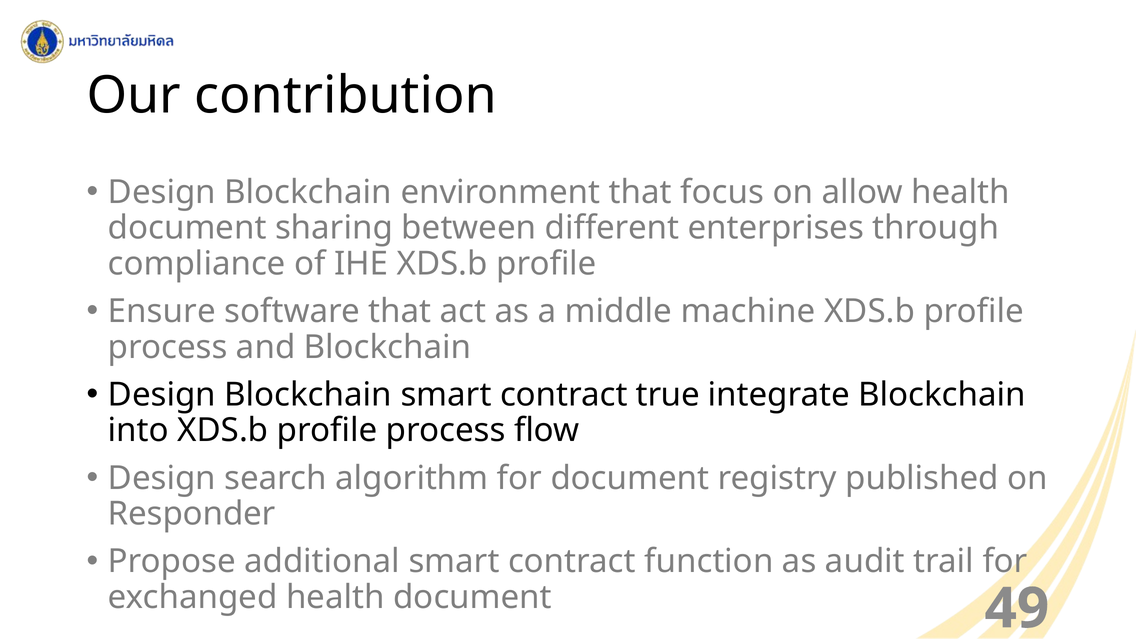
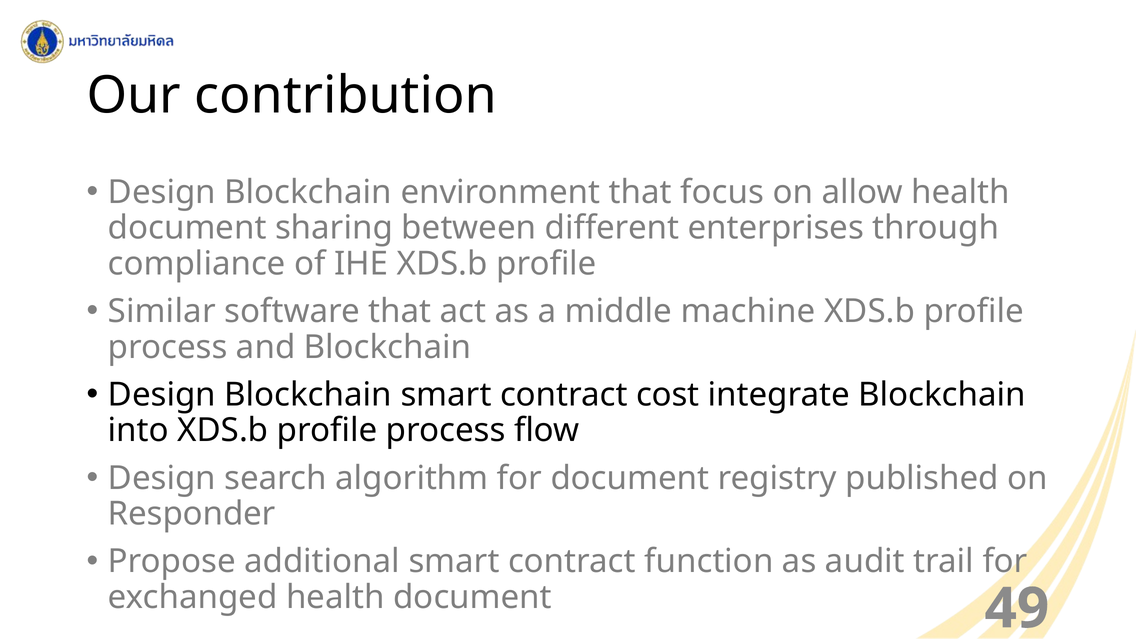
Ensure: Ensure -> Similar (162, 311)
true: true -> cost (668, 395)
